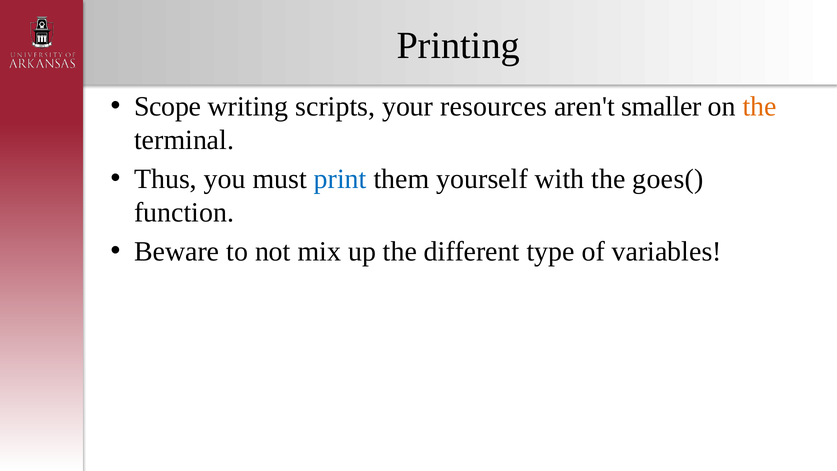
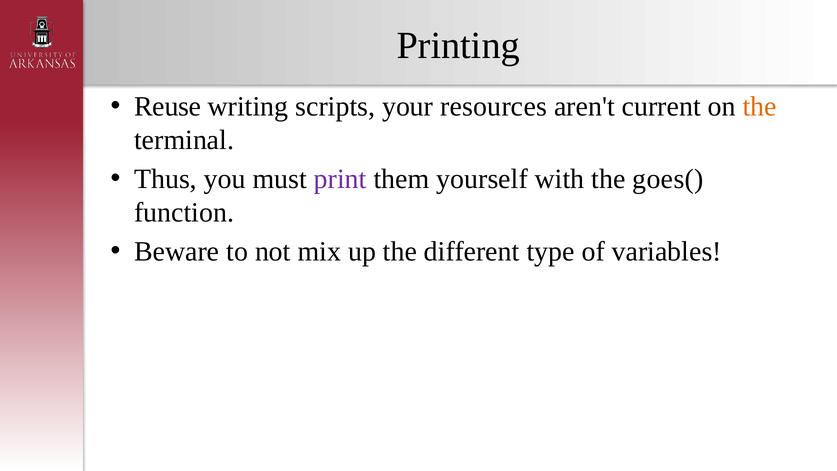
Scope: Scope -> Reuse (168, 106)
smaller: smaller -> current (661, 106)
print colour: blue -> purple (340, 179)
